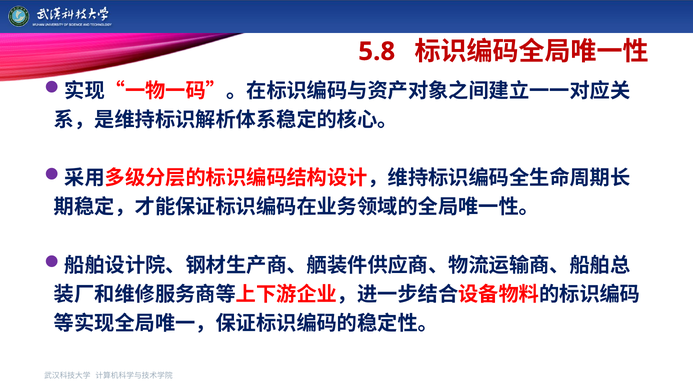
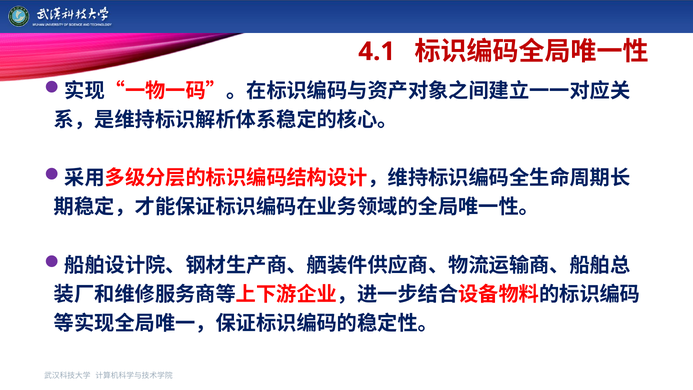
5.8: 5.8 -> 4.1 (377, 51)
